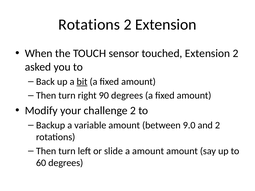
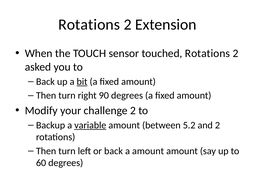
touched Extension: Extension -> Rotations (207, 53)
variable underline: none -> present (90, 125)
9.0: 9.0 -> 5.2 (189, 125)
or slide: slide -> back (113, 151)
